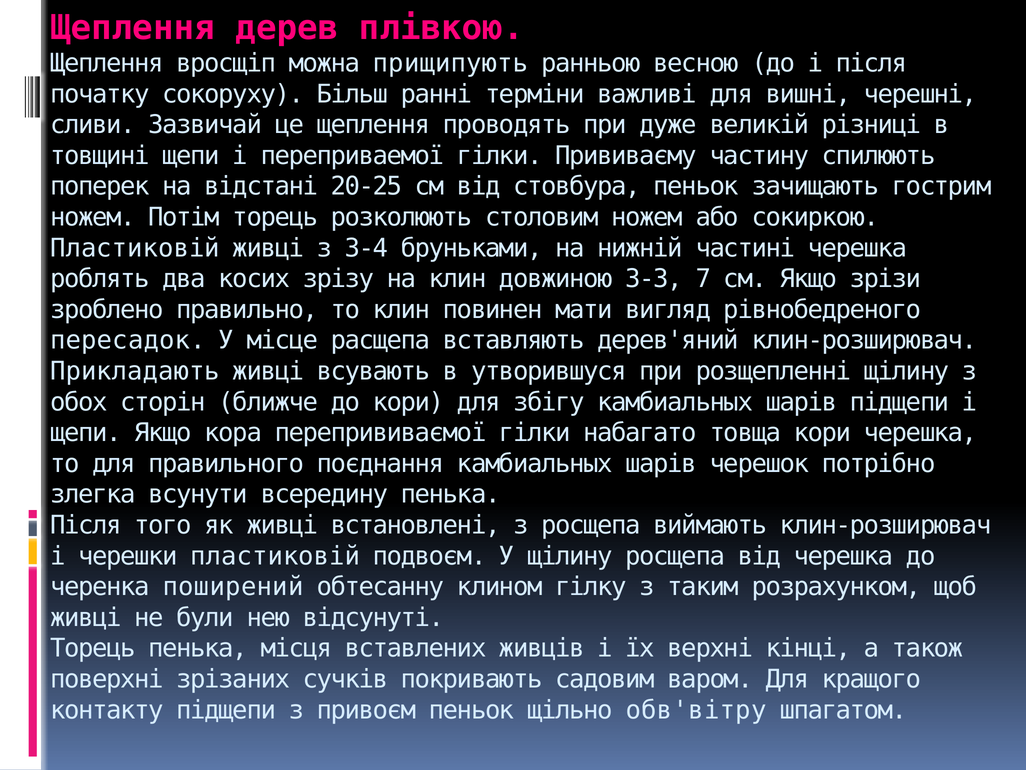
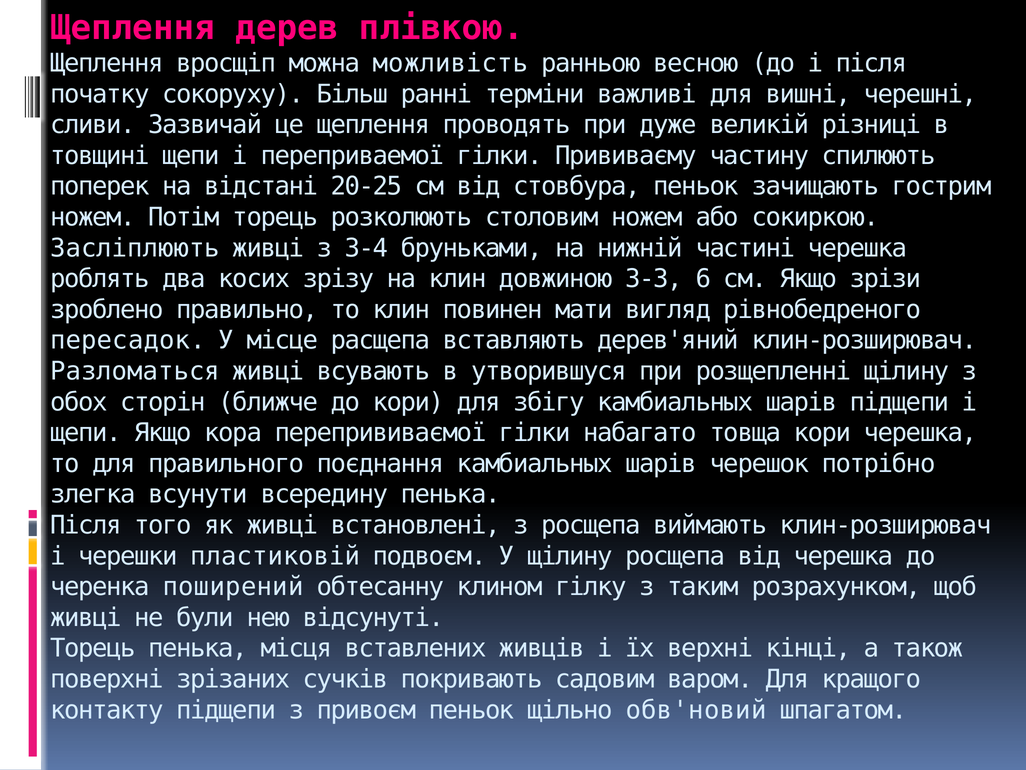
прищипують: прищипують -> можливість (451, 63)
Пластиковій: Пластиковій -> Засліплюють (135, 248)
7: 7 -> 6 (703, 279)
Прикладають: Прикладають -> Разломаться (135, 371)
обв'вітру: обв'вітру -> обв'новий (696, 710)
